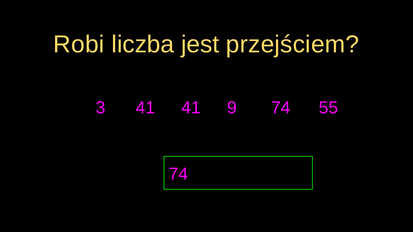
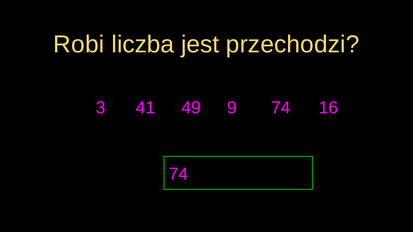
przejściem: przejściem -> przechodzi (293, 44)
41 41: 41 -> 49 (191, 108)
55: 55 -> 16 (328, 108)
